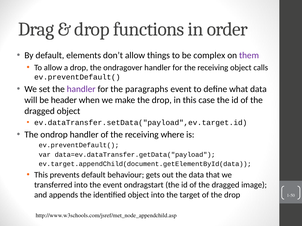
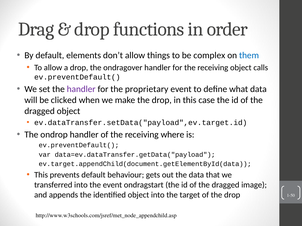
them colour: purple -> blue (249, 56)
paragraphs: paragraphs -> proprietary (147, 89)
header: header -> clicked (64, 100)
